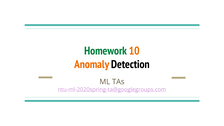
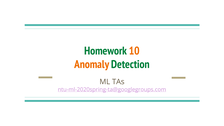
Detection colour: black -> green (130, 64)
